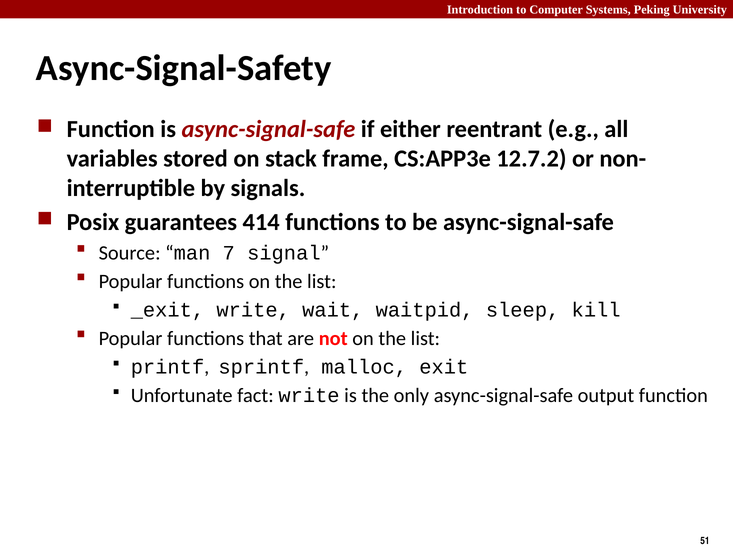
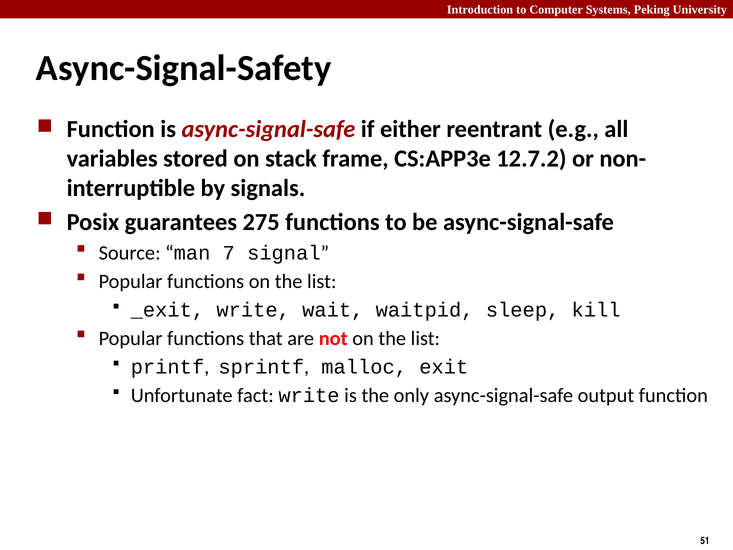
414: 414 -> 275 (261, 222)
